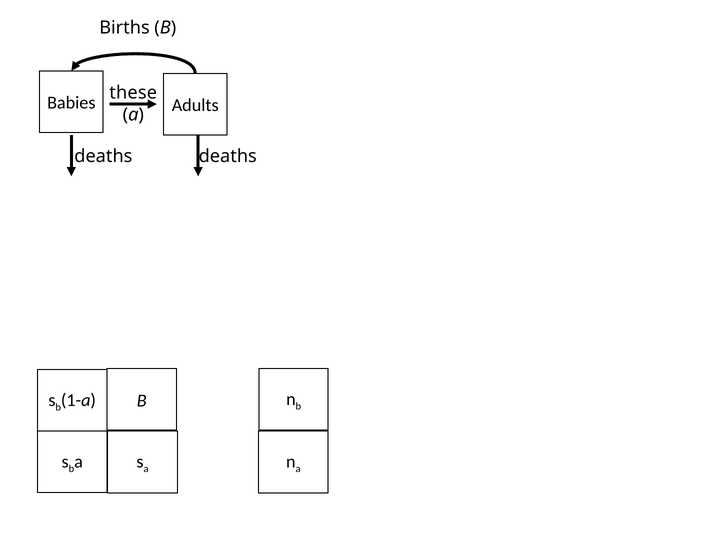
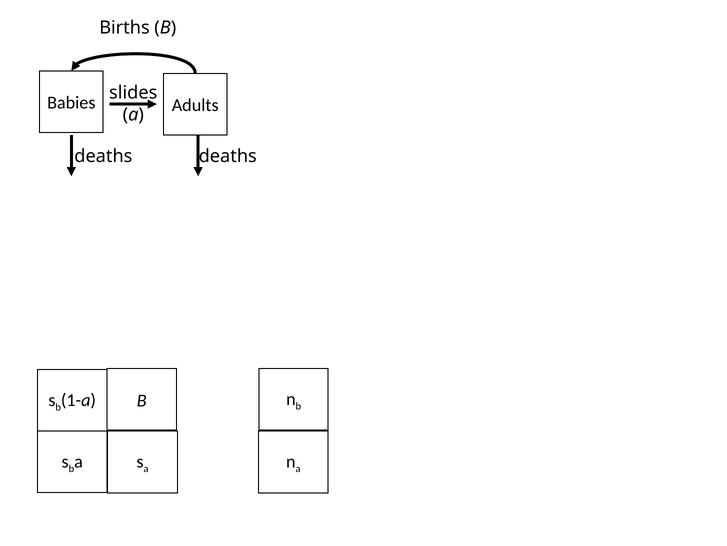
these: these -> slides (133, 93)
